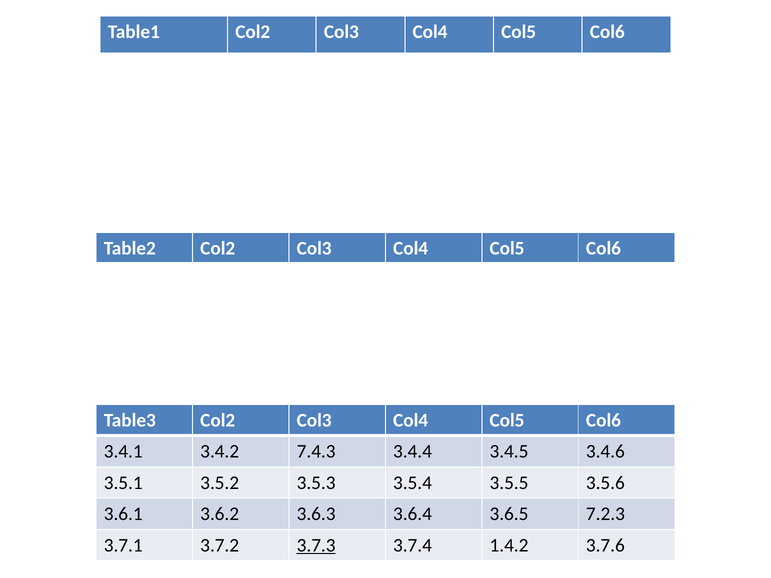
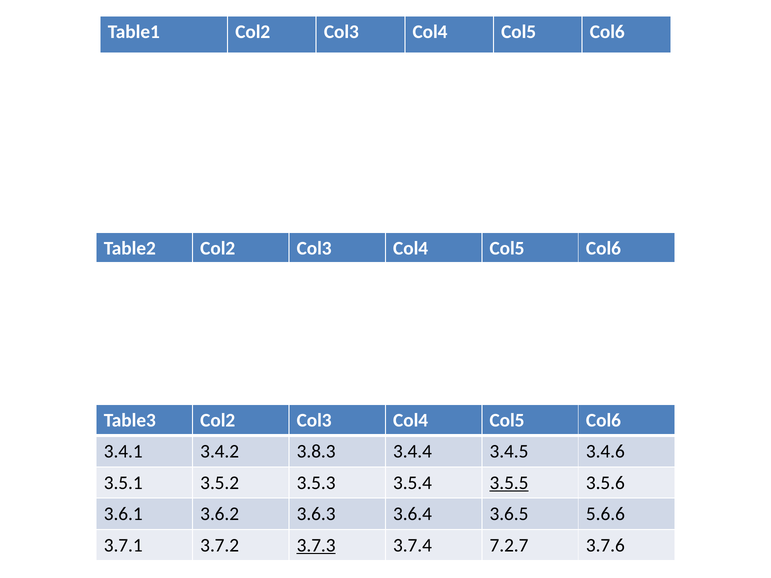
7.4.3: 7.4.3 -> 3.8.3 (316, 452)
3.5.5 underline: none -> present (509, 483)
7.2.3: 7.2.3 -> 5.6.6 (605, 514)
1.4.2: 1.4.2 -> 7.2.7 (509, 545)
